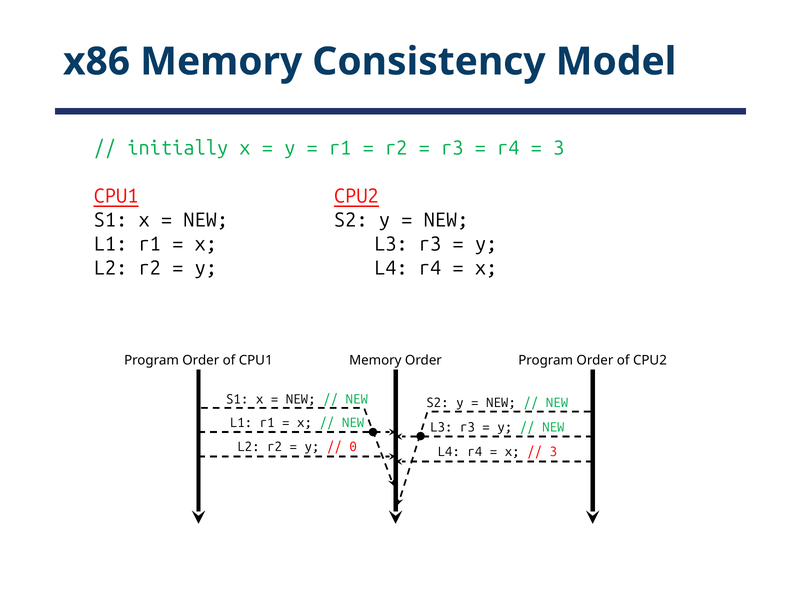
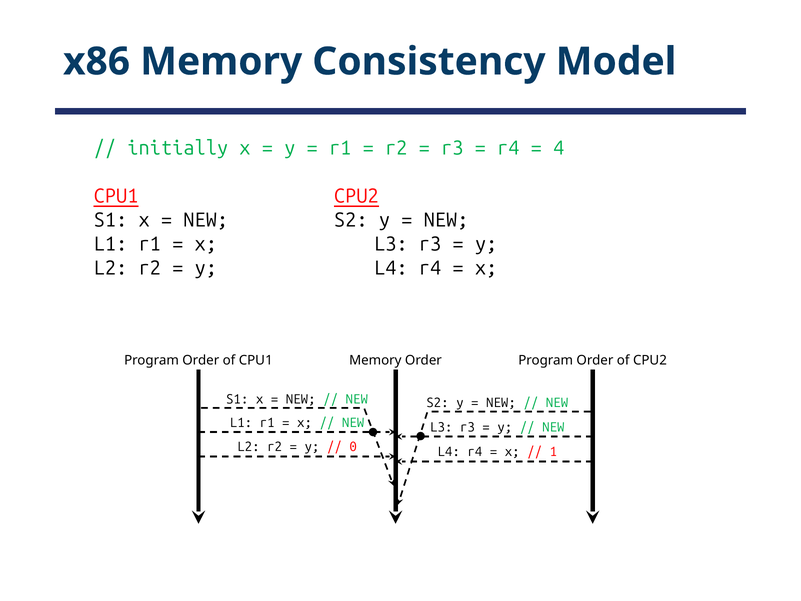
3: 3 -> 4 (559, 148)
3: 3 -> 1 (553, 452)
